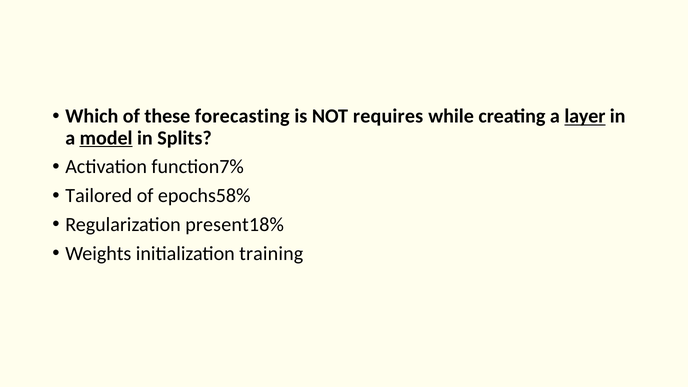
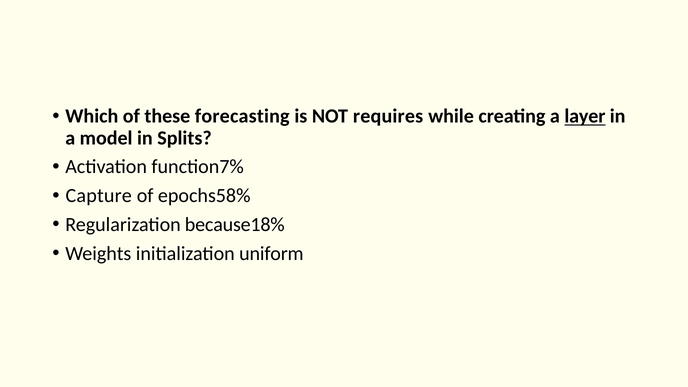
model underline: present -> none (106, 138)
Tailored: Tailored -> Capture (99, 196)
present18%: present18% -> because18% (235, 225)
training: training -> uniform (271, 253)
